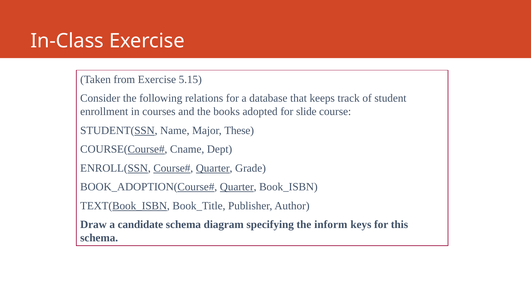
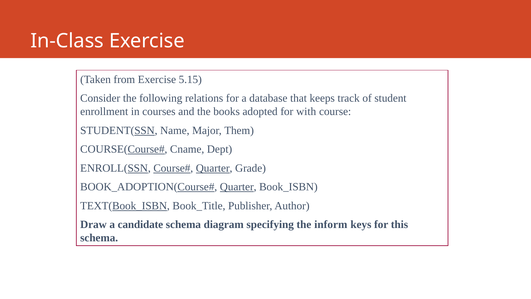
slide: slide -> with (306, 111)
These: These -> Them (239, 130)
